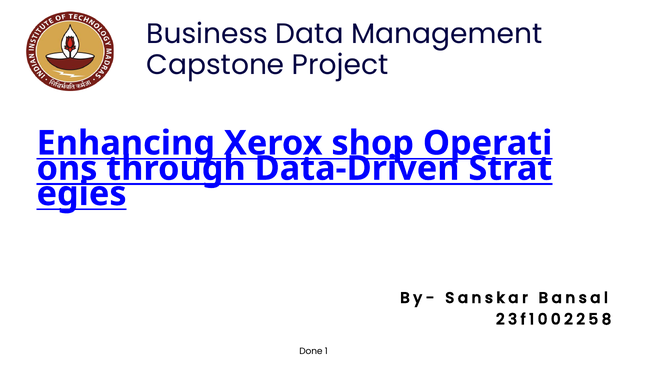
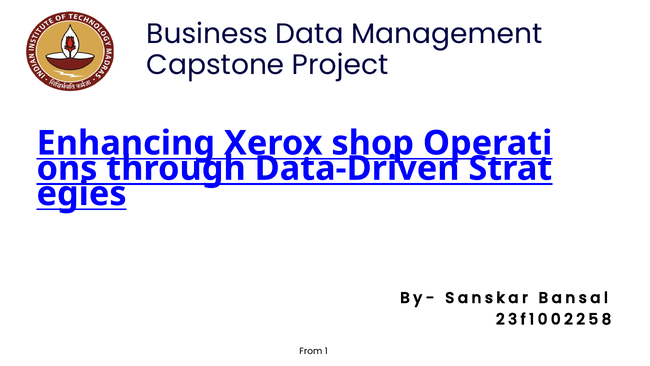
Done: Done -> From (311, 351)
